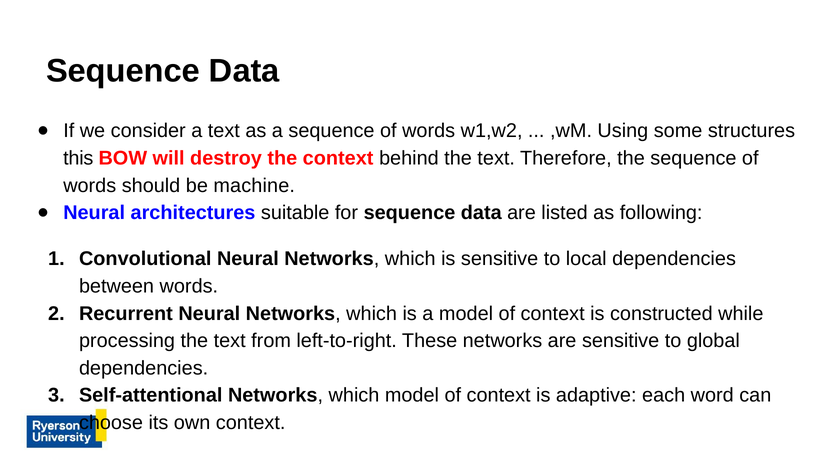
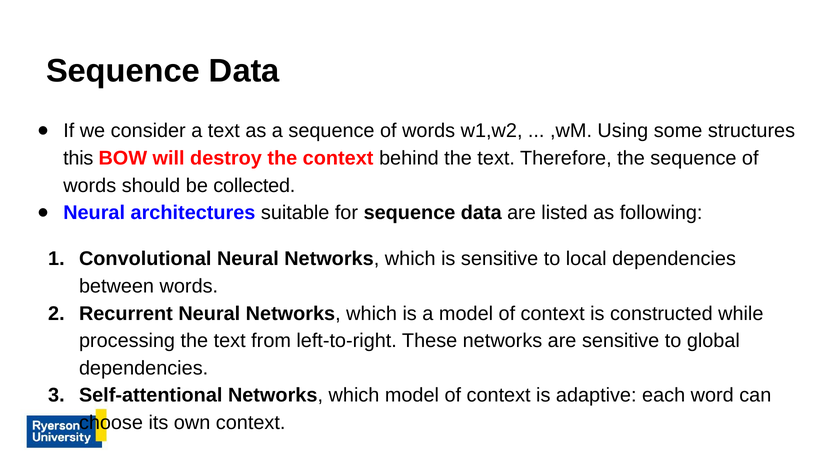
machine: machine -> collected (254, 186)
